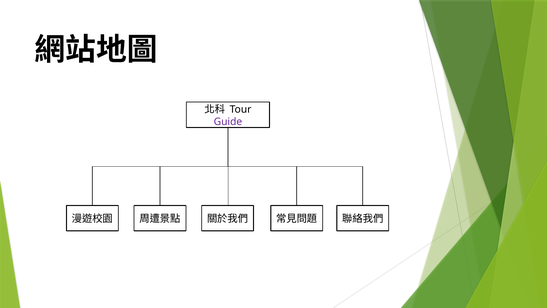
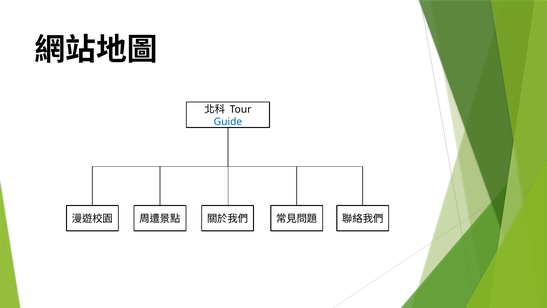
Guide colour: purple -> blue (228, 122)
